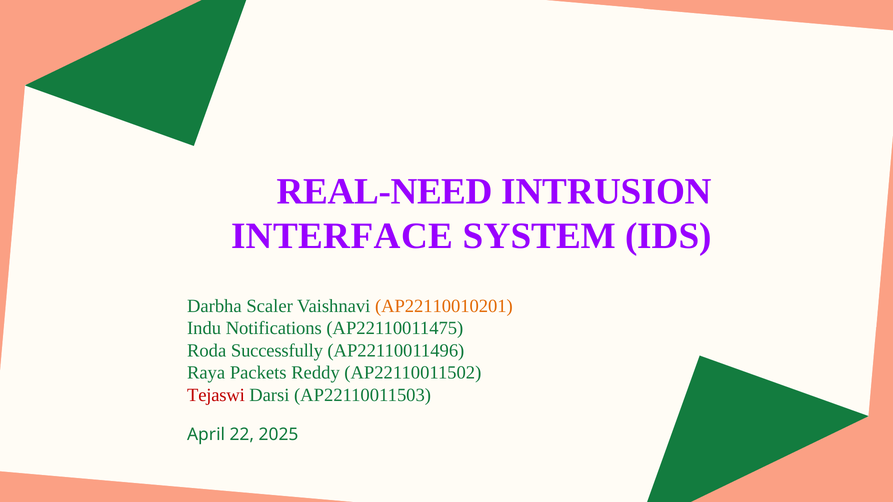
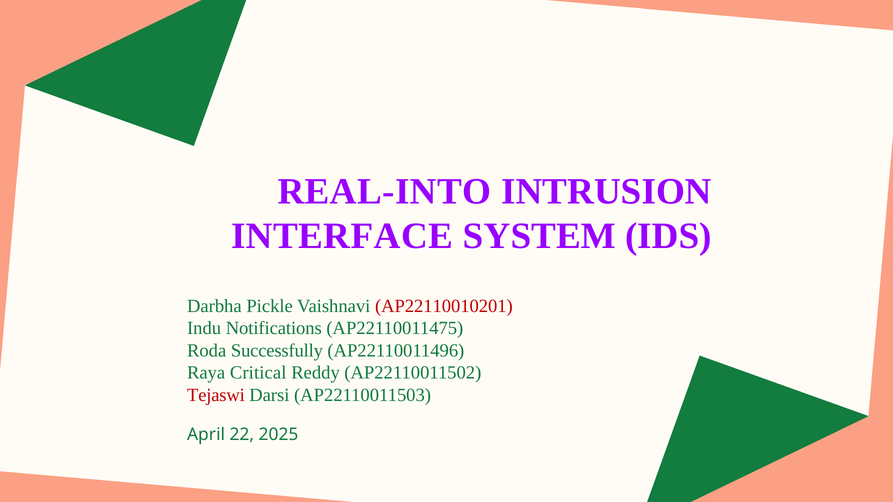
REAL-NEED: REAL-NEED -> REAL-INTO (384, 191)
Scaler: Scaler -> Pickle (270, 306)
AP22110010201 colour: orange -> red (444, 306)
Packets: Packets -> Critical (258, 373)
